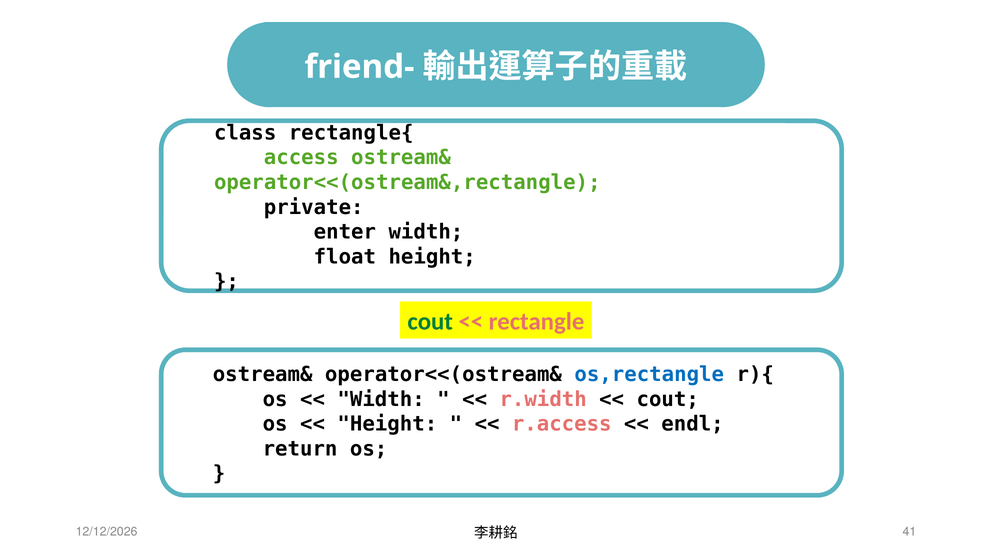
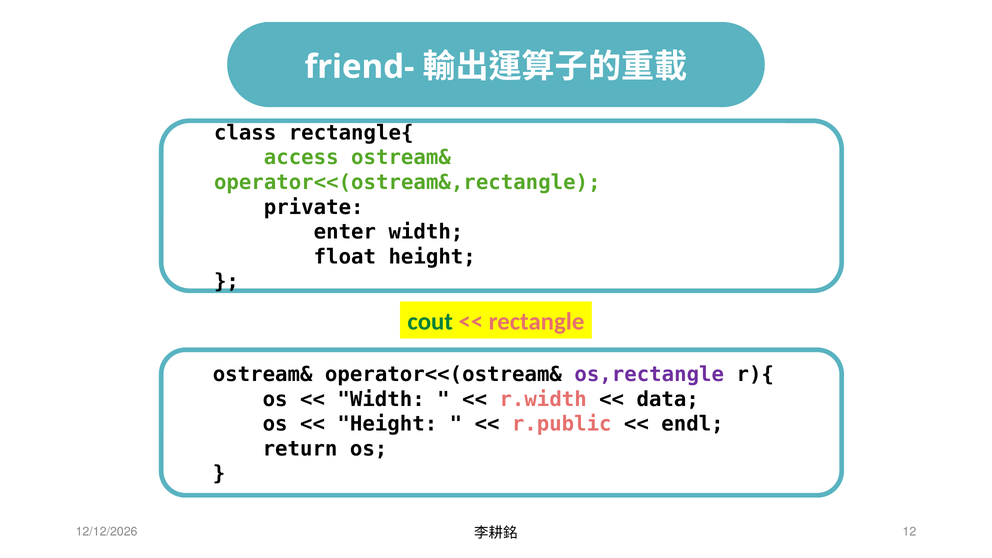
os,rectangle colour: blue -> purple (649, 374)
cout: cout -> data (668, 399)
r.access: r.access -> r.public (562, 424)
41: 41 -> 12 (909, 531)
